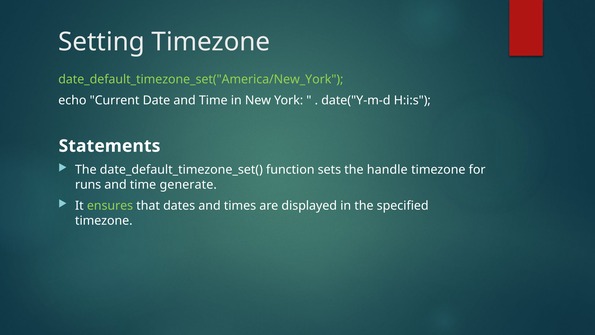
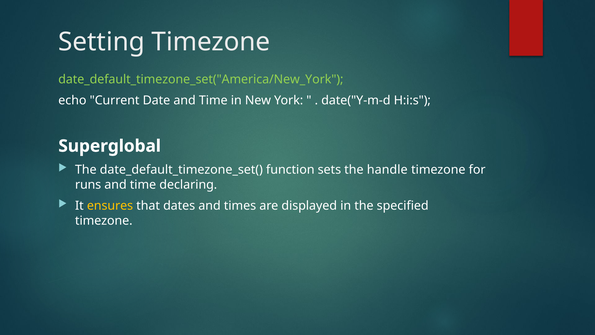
Statements: Statements -> Superglobal (110, 146)
generate: generate -> declaring (188, 185)
ensures colour: light green -> yellow (110, 206)
